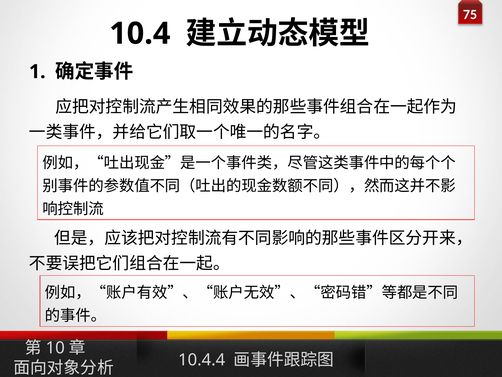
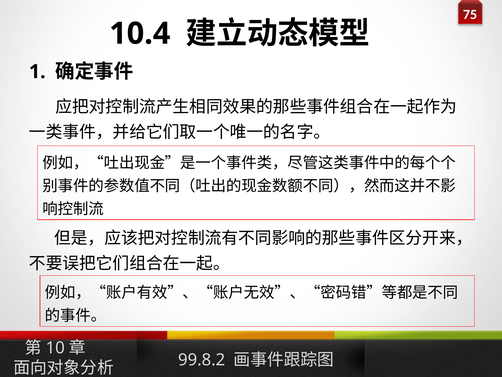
10.4.4: 10.4.4 -> 99.8.2 (202, 360)
